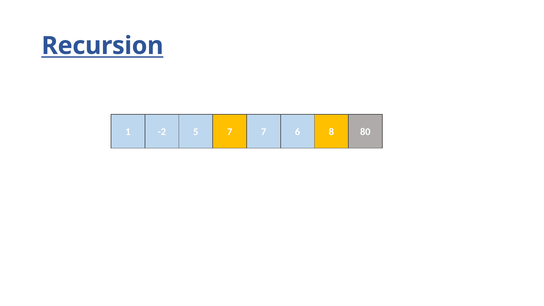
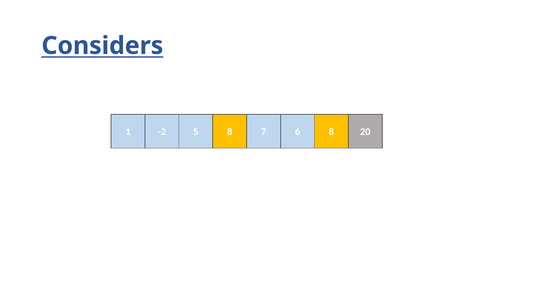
Recursion: Recursion -> Considers (102, 46)
5 7: 7 -> 8 (230, 132)
80: 80 -> 20 (365, 132)
